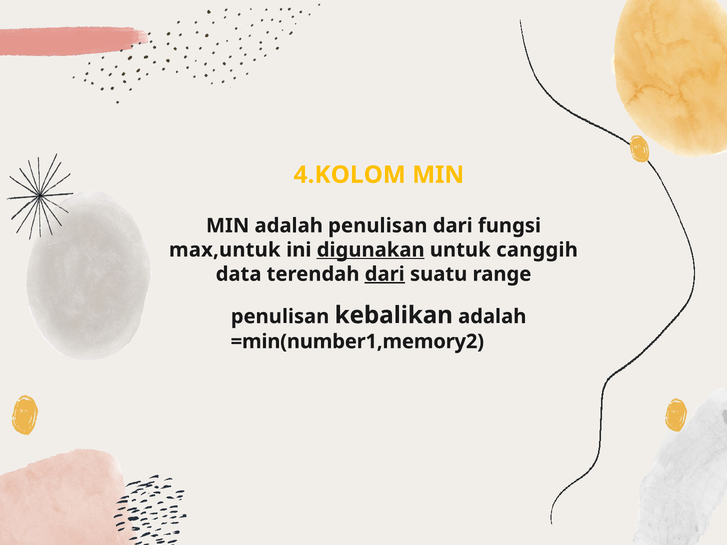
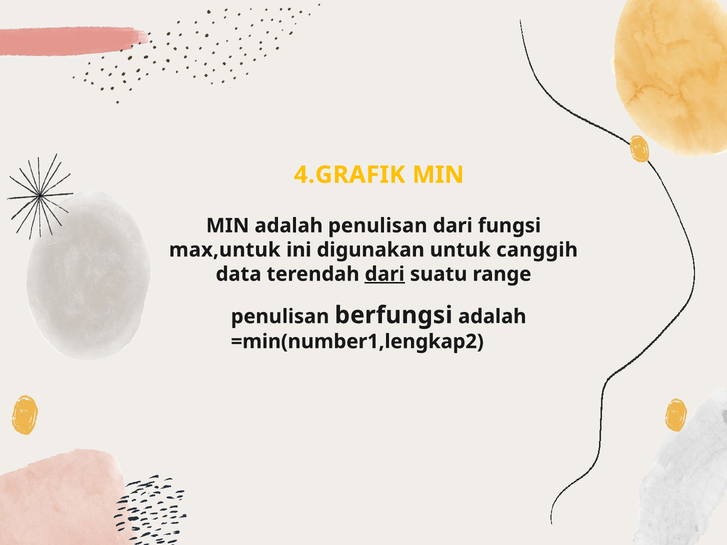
4.KOLOM: 4.KOLOM -> 4.GRAFIK (350, 175)
digunakan underline: present -> none (371, 250)
kebalikan: kebalikan -> berfungsi (394, 315)
=min(number1,memory2: =min(number1,memory2 -> =min(number1,lengkap2 (357, 342)
